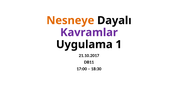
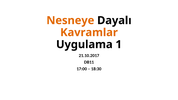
Kavramlar colour: purple -> orange (89, 32)
